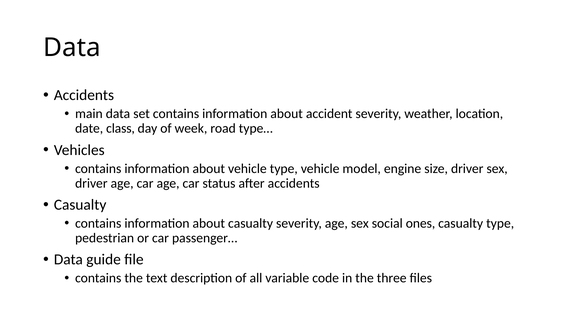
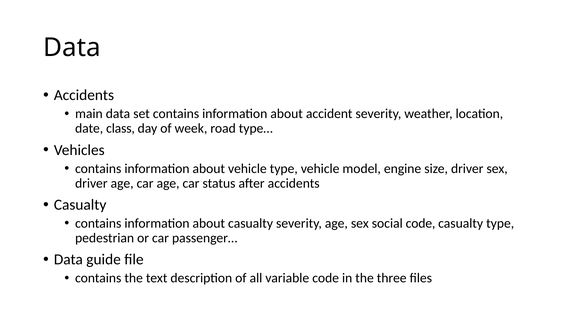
social ones: ones -> code (421, 223)
